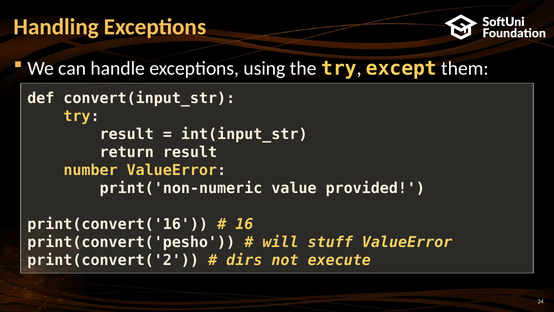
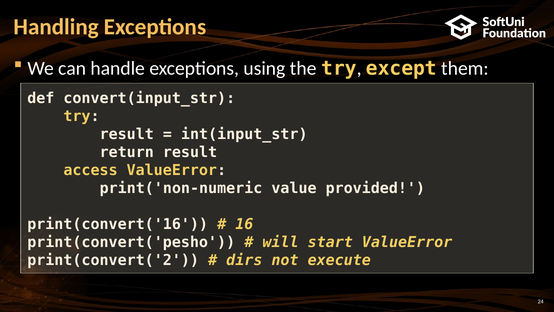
number: number -> access (91, 170)
stuff: stuff -> start (330, 242)
